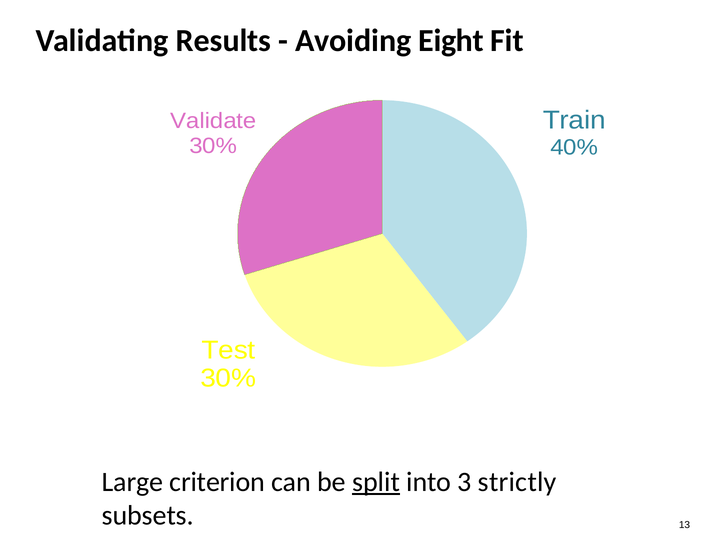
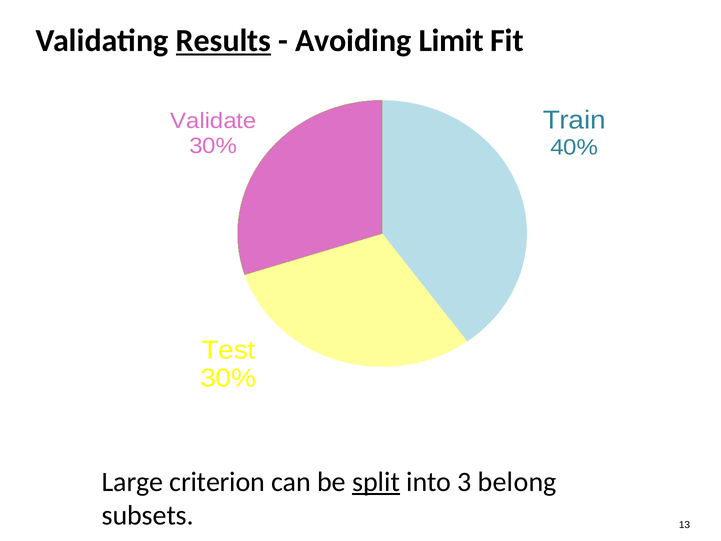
Results underline: none -> present (224, 41)
Eight: Eight -> Limit (451, 41)
strictly: strictly -> belong (517, 482)
